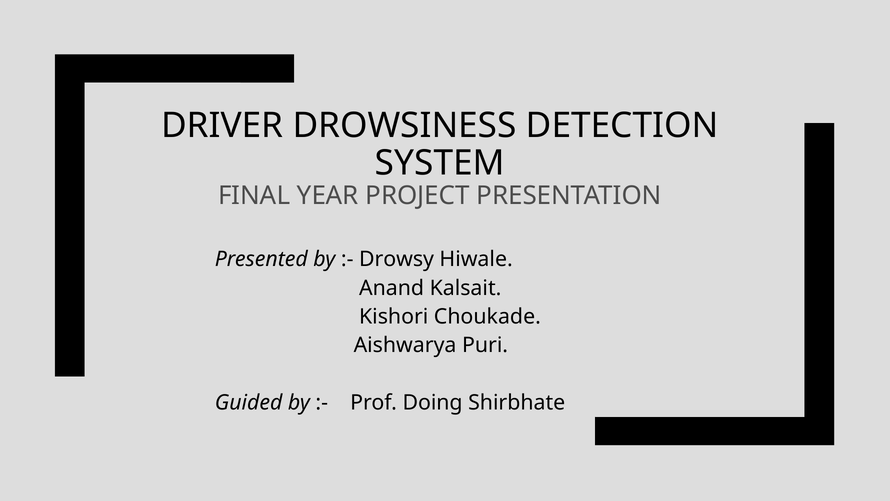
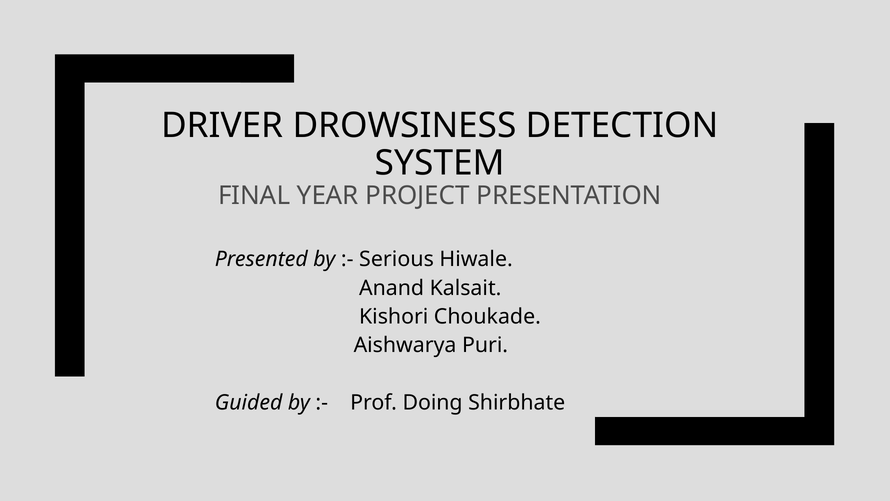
Drowsy: Drowsy -> Serious (396, 259)
